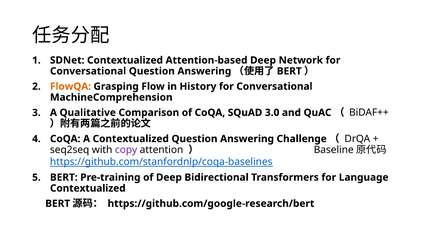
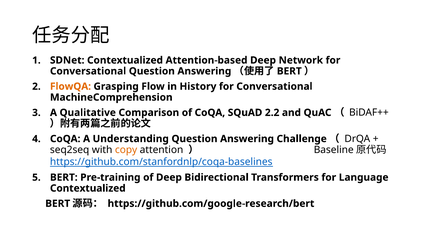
3.0: 3.0 -> 2.2 (272, 113)
A Contextualized: Contextualized -> Understanding (131, 139)
copy colour: purple -> orange (126, 150)
